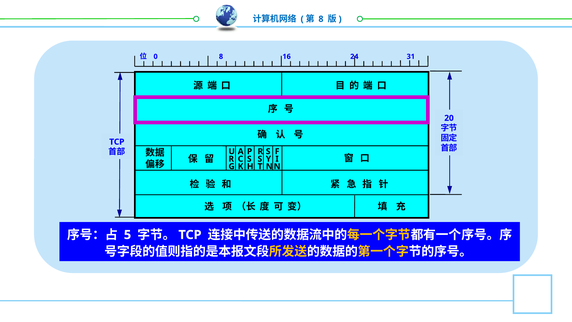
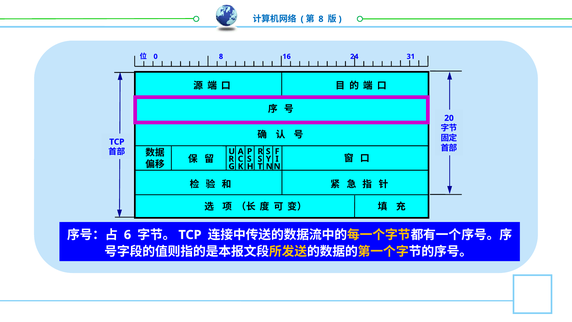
5: 5 -> 6 (127, 235)
